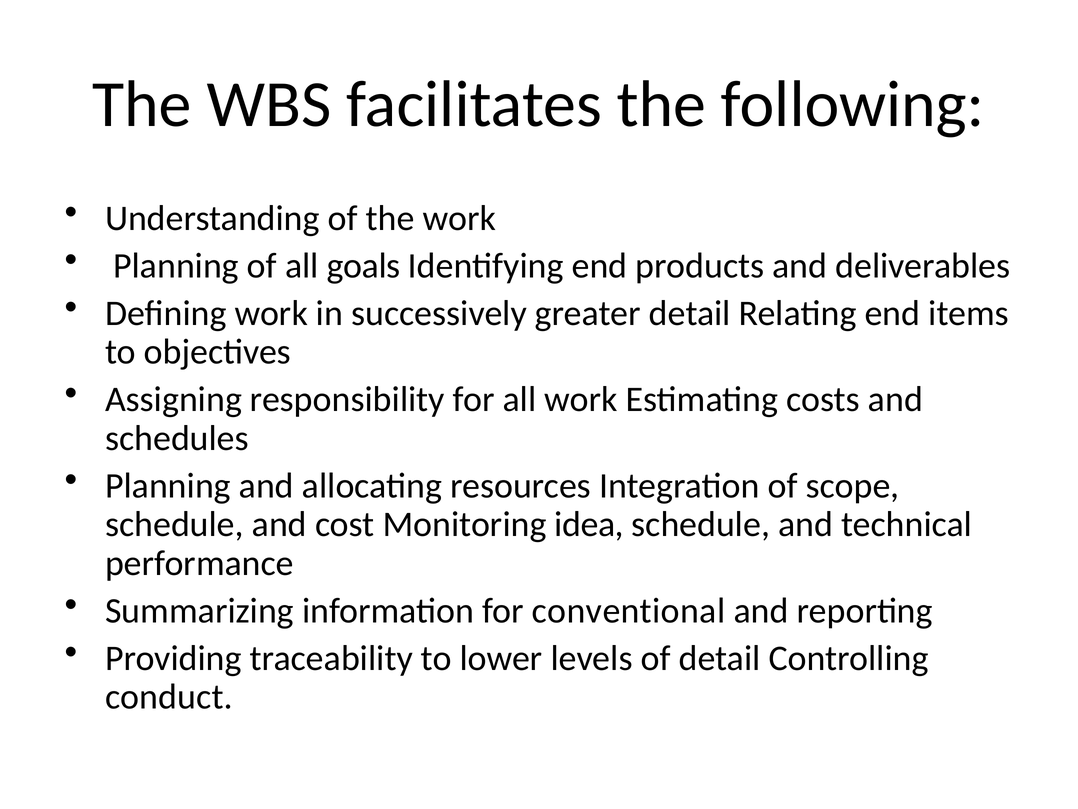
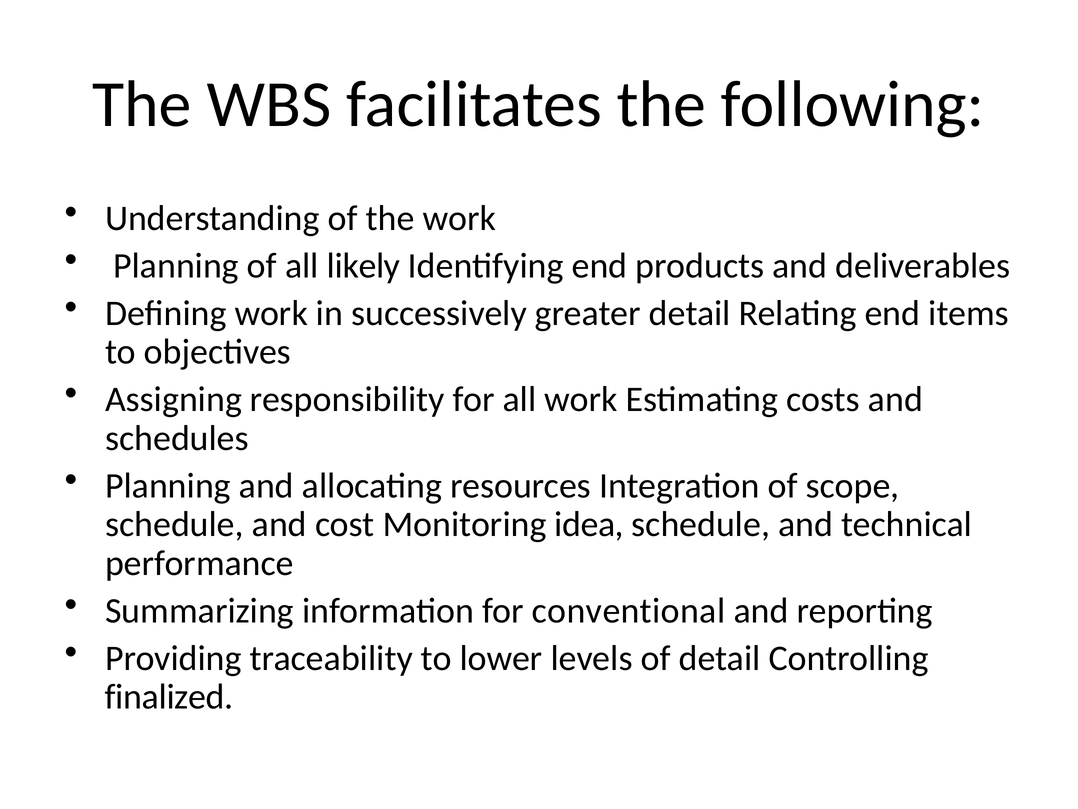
goals: goals -> likely (363, 266)
conduct: conduct -> finalized (169, 697)
